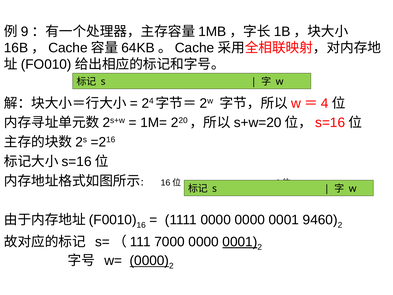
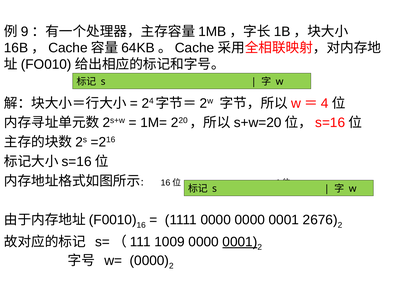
9460: 9460 -> 2676 (320, 220)
7000: 7000 -> 1009 (170, 242)
0000 underline: present -> none (149, 260)
